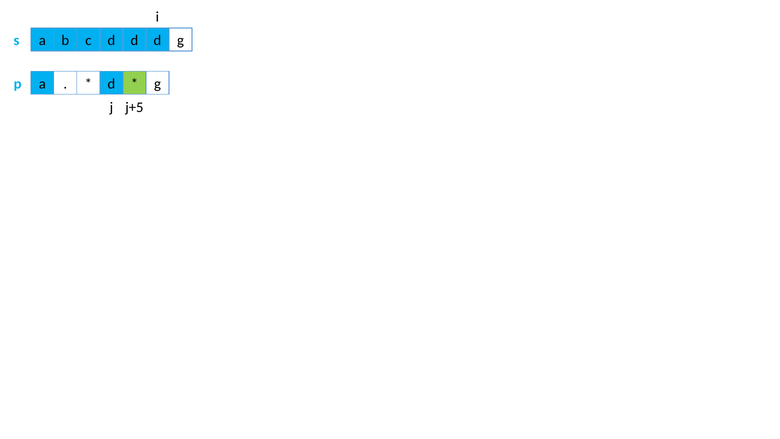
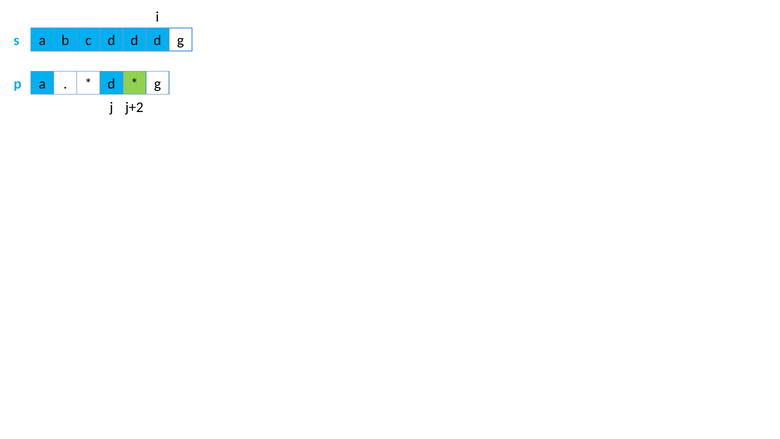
j+5: j+5 -> j+2 (134, 107)
